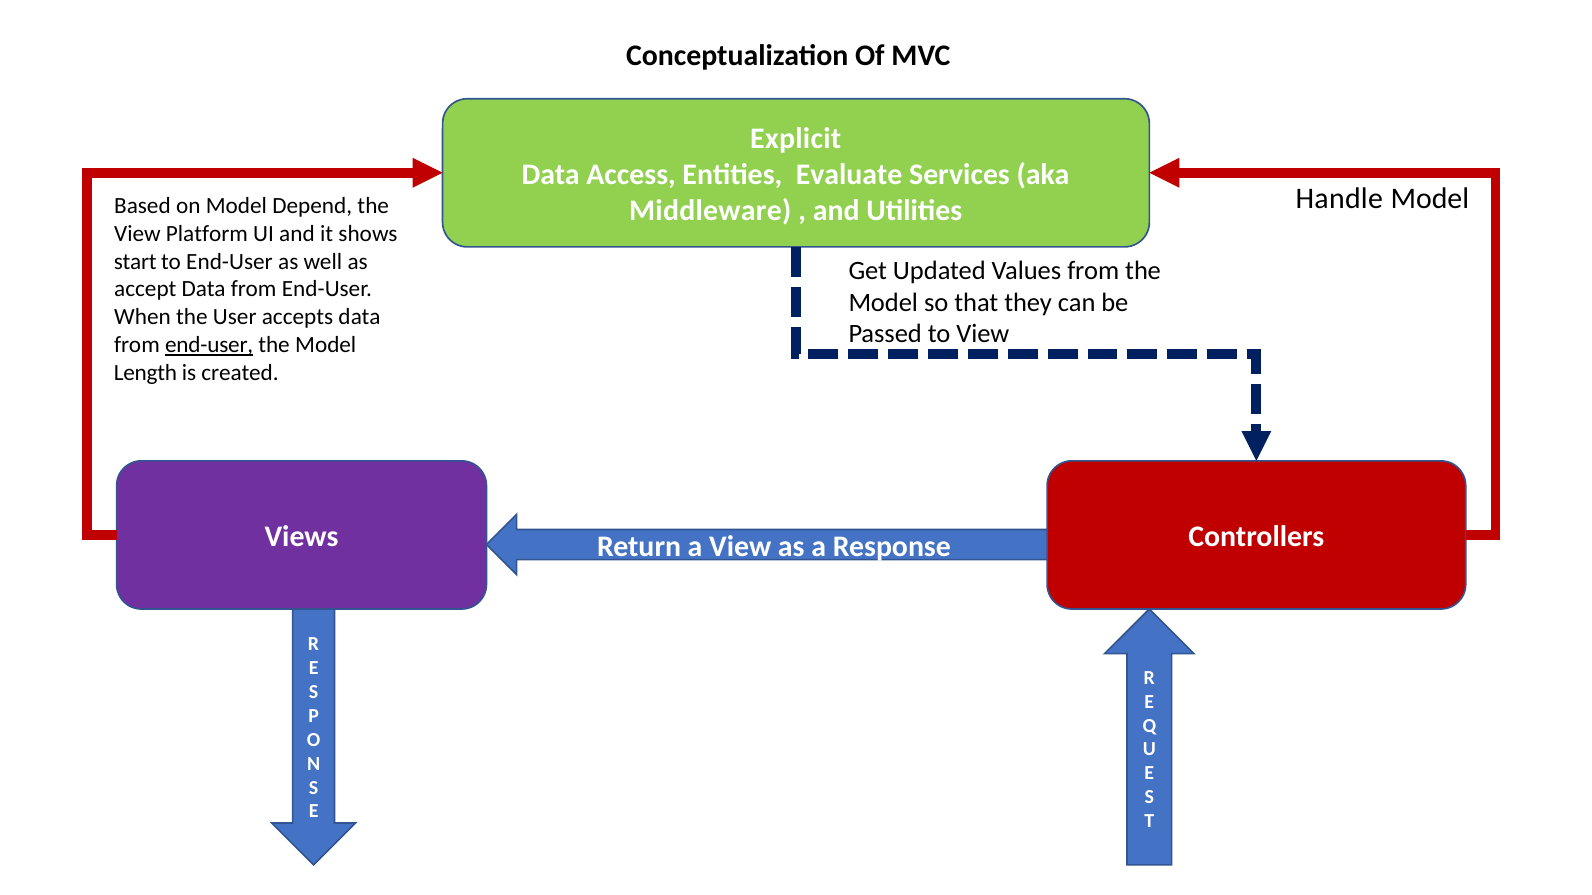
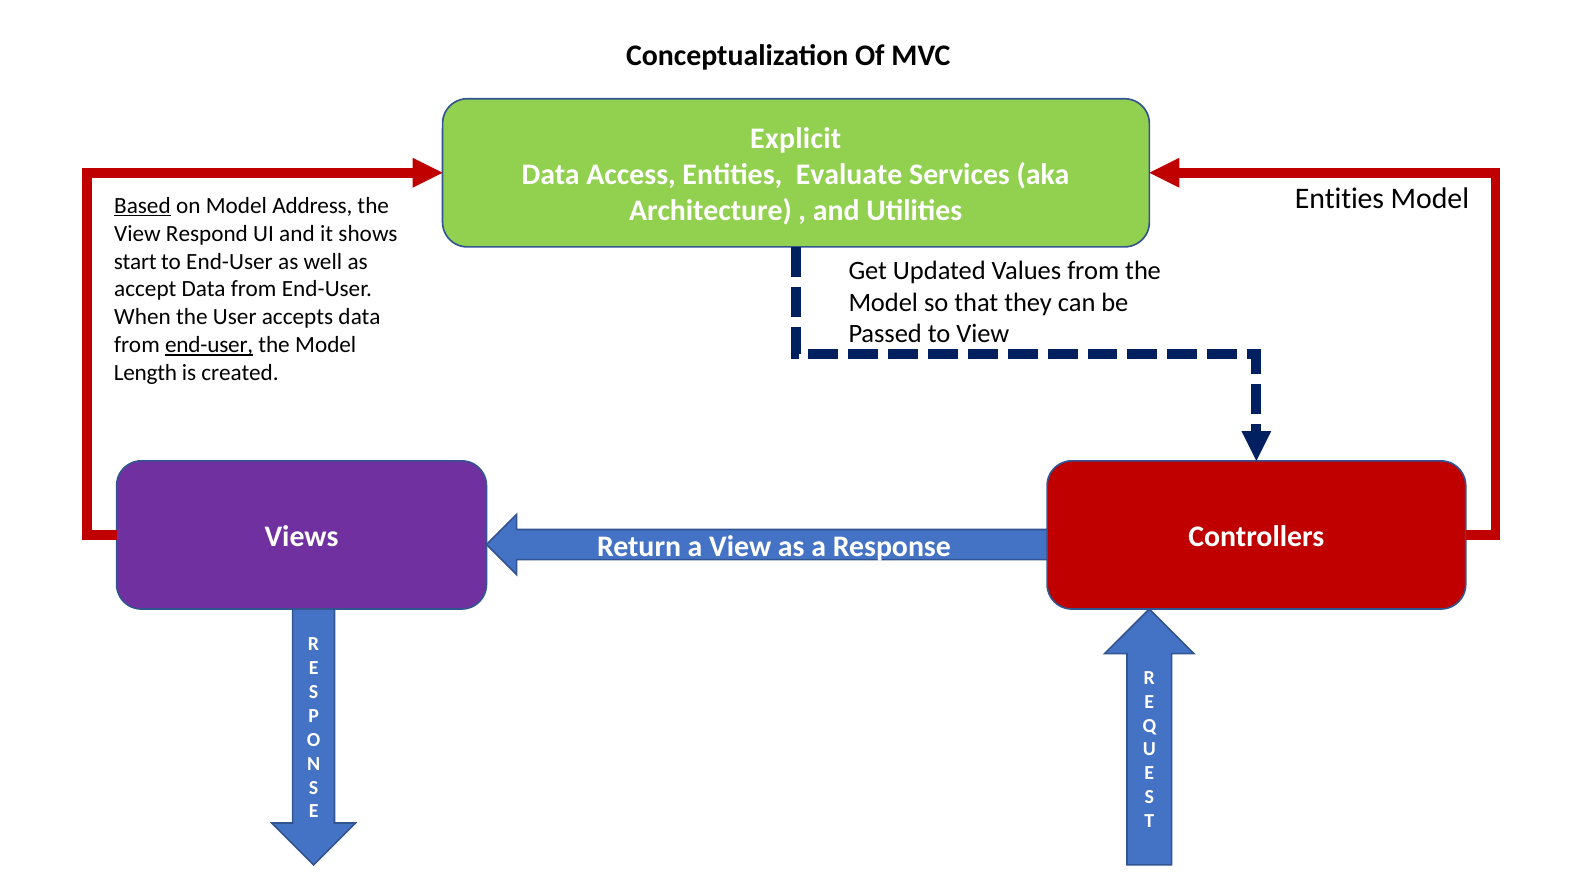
Handle: Handle -> Entities (1339, 199)
Based underline: none -> present (142, 206)
Depend: Depend -> Address (312, 206)
Middleware: Middleware -> Architecture (710, 211)
Platform: Platform -> Respond (207, 234)
